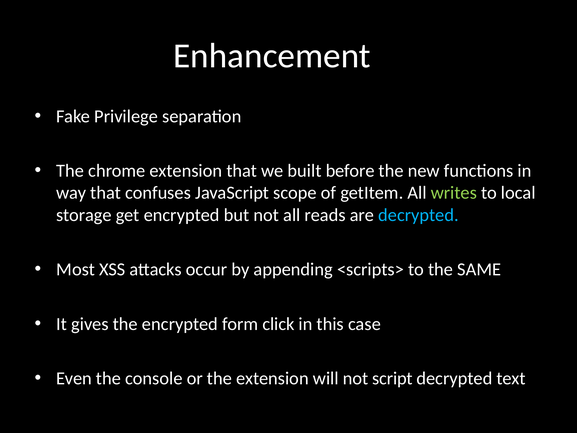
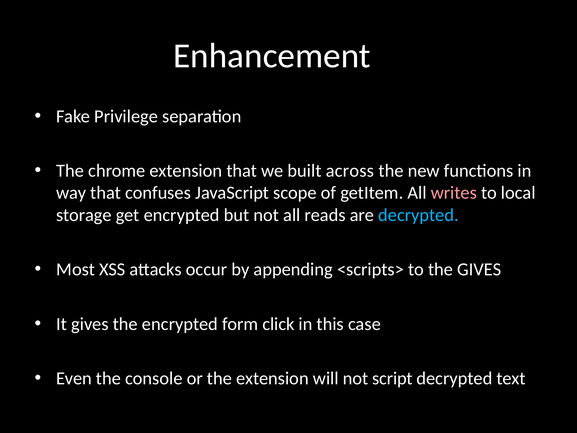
before: before -> across (350, 171)
writes colour: light green -> pink (454, 193)
the SAME: SAME -> GIVES (479, 269)
